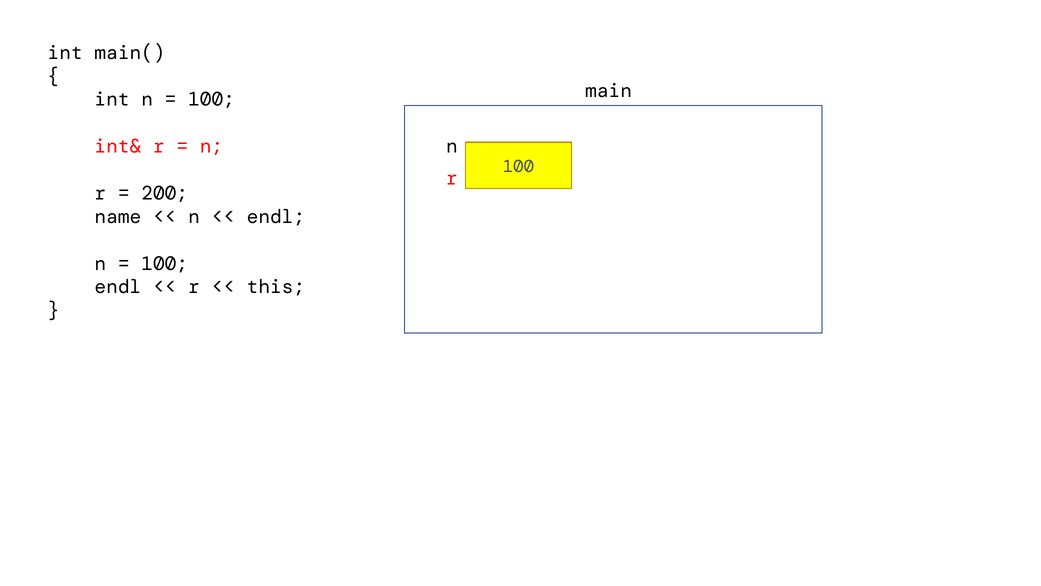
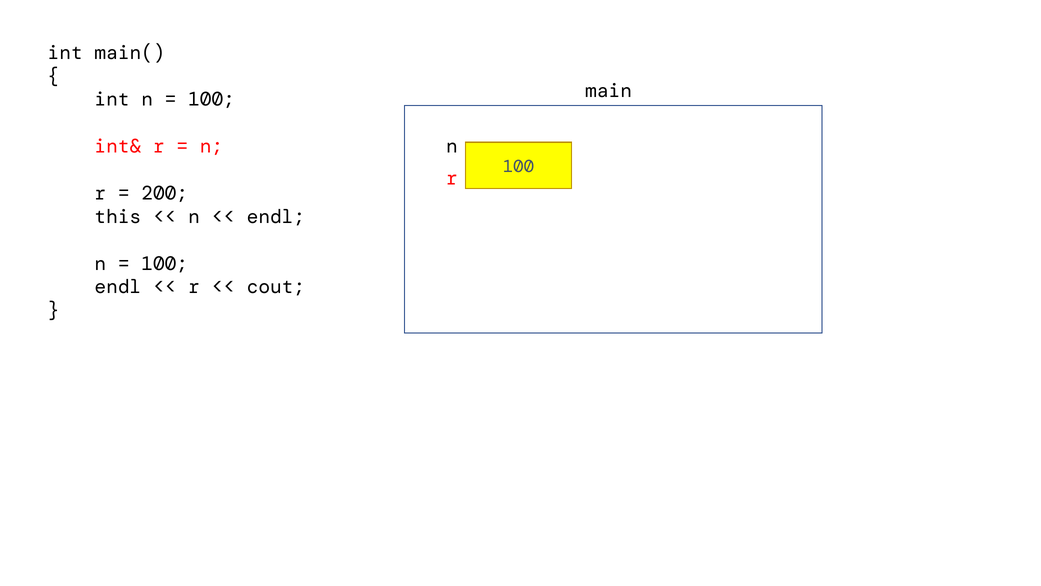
name: name -> this (118, 217)
this: this -> cout (276, 287)
